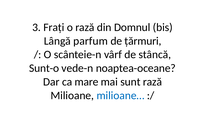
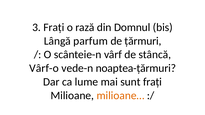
Sunt-o: Sunt-o -> Vârf-o (44, 68)
noaptea-oceane: noaptea-oceane -> noaptea-țărmuri (136, 68)
mare: mare -> lume (86, 82)
sunt rază: rază -> frați (152, 82)
milioane… colour: blue -> orange (120, 96)
